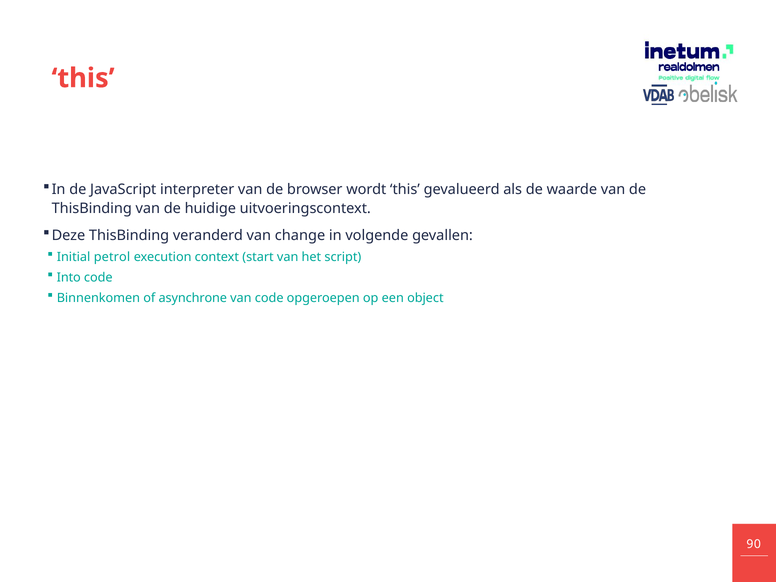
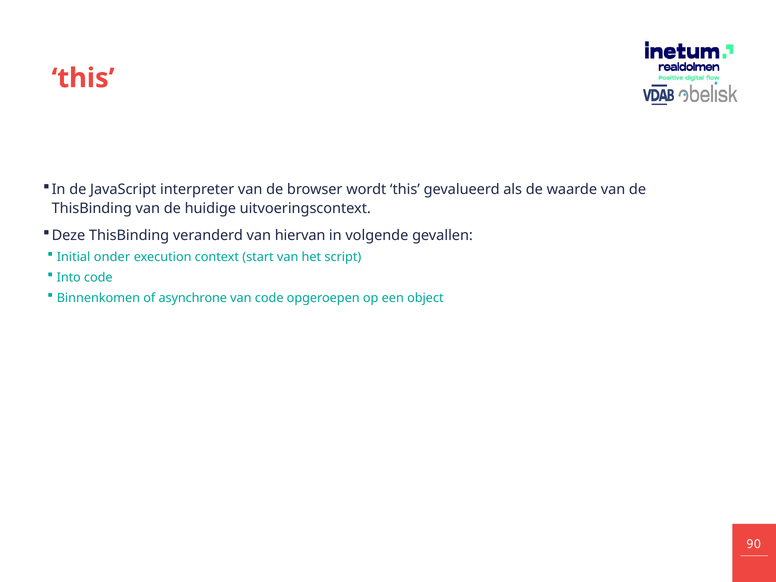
change: change -> hiervan (300, 235)
petrol: petrol -> onder (112, 257)
